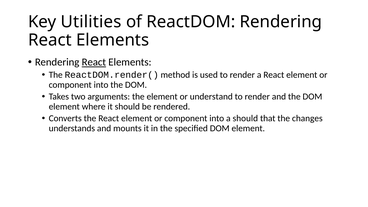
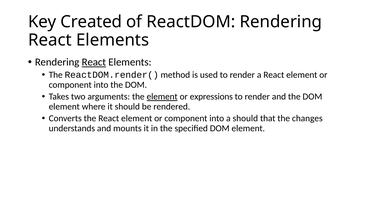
Utilities: Utilities -> Created (91, 22)
element underline: none -> present (162, 97)
understand: understand -> expressions (211, 97)
